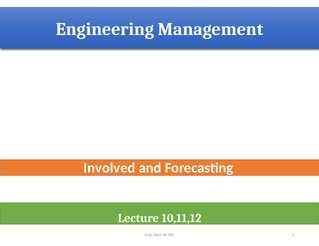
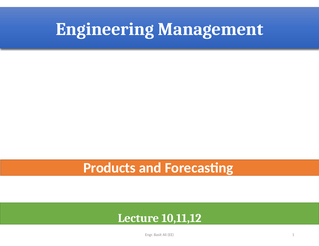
Involved: Involved -> Products (110, 168)
